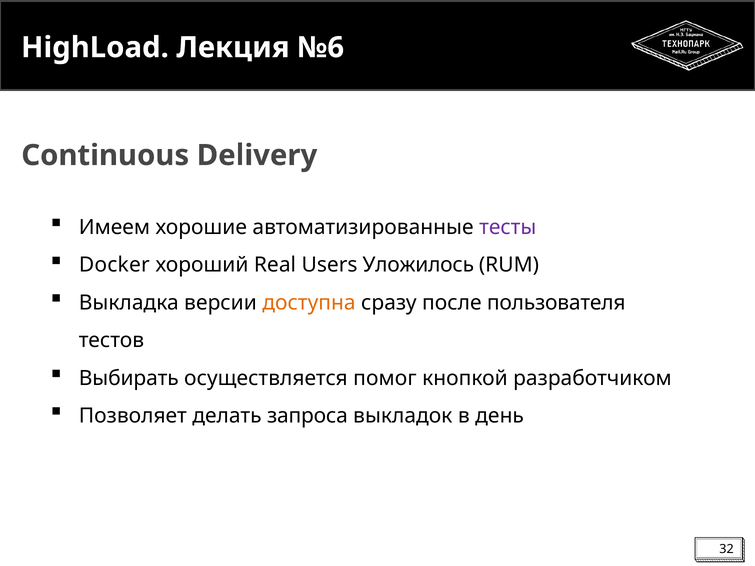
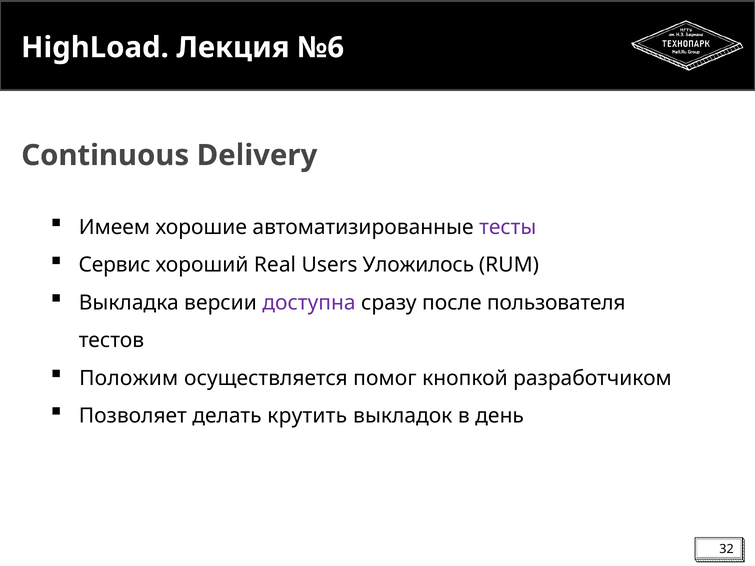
Docker: Docker -> Сервис (115, 265)
доступна colour: orange -> purple (309, 303)
Выбирать: Выбирать -> Положим (129, 378)
запроса: запроса -> крутить (307, 416)
